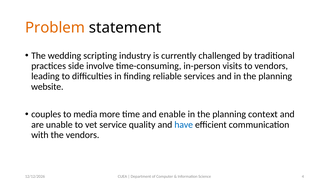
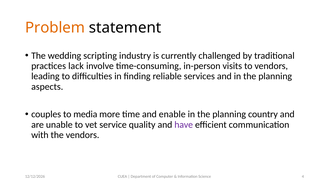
side: side -> lack (76, 66)
website: website -> aspects (47, 87)
context: context -> country (263, 114)
have colour: blue -> purple (184, 125)
